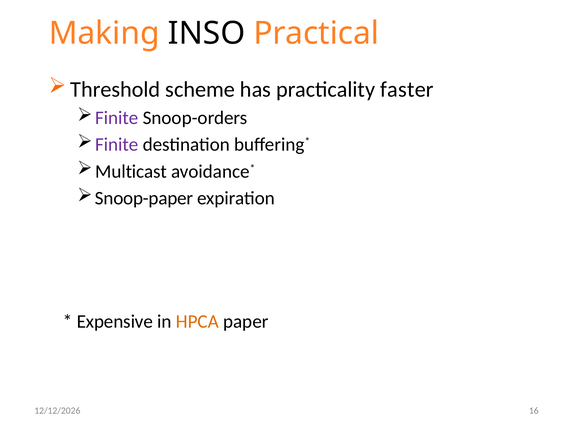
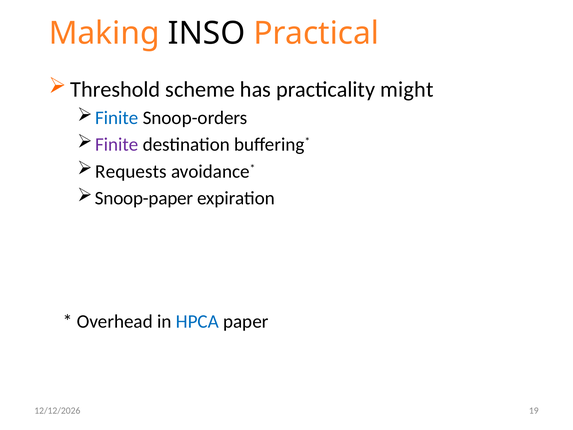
faster: faster -> might (407, 89)
Finite colour: purple -> blue (117, 118)
Multicast: Multicast -> Requests (131, 171)
Expensive: Expensive -> Overhead (115, 321)
HPCA colour: orange -> blue (197, 321)
16: 16 -> 19 (534, 410)
